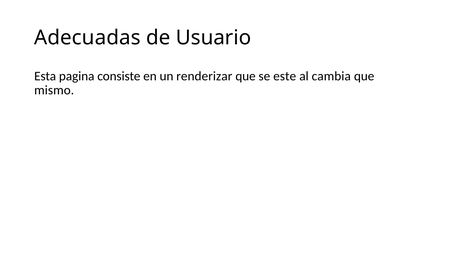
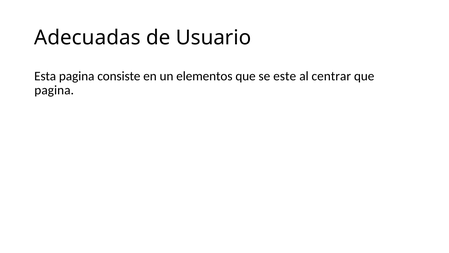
renderizar: renderizar -> elementos (204, 76)
cambia: cambia -> centrar (331, 76)
mismo: mismo -> pagina (54, 90)
